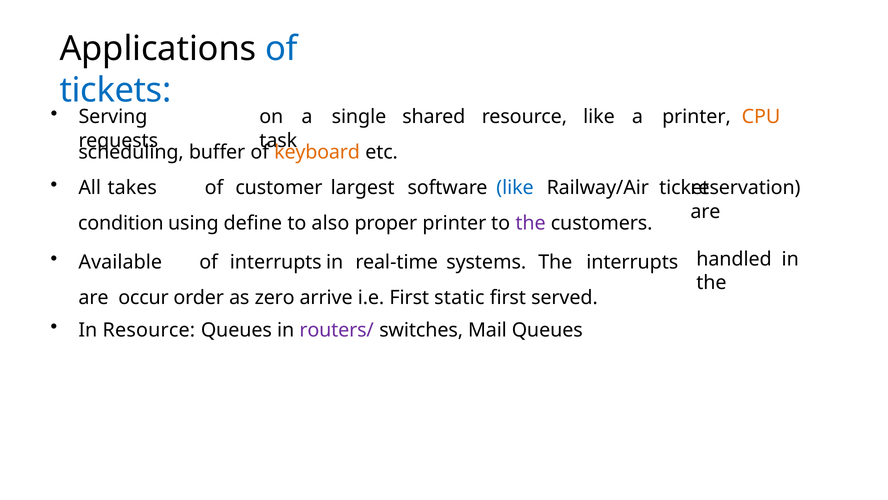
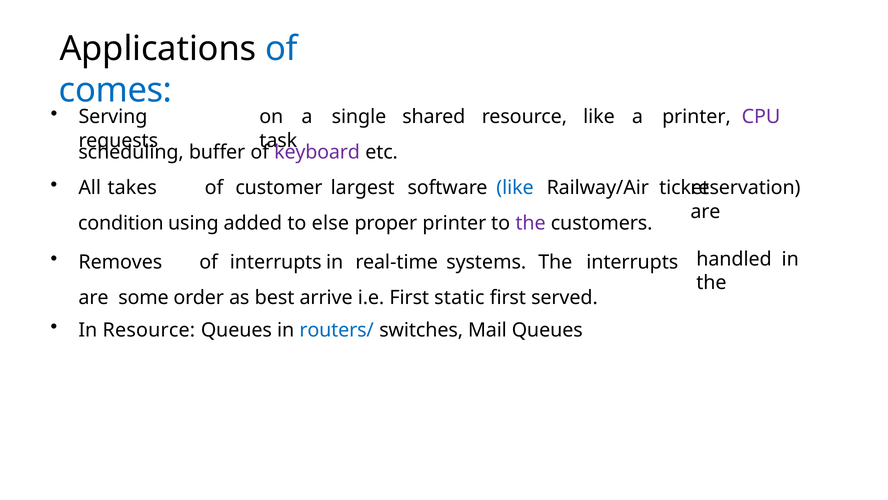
tickets: tickets -> comes (116, 90)
CPU colour: orange -> purple (761, 117)
keyboard colour: orange -> purple (317, 152)
define: define -> added (253, 223)
also: also -> else (330, 223)
Available: Available -> Removes (120, 262)
occur: occur -> some (143, 297)
zero: zero -> best (275, 297)
routers/ colour: purple -> blue (337, 330)
